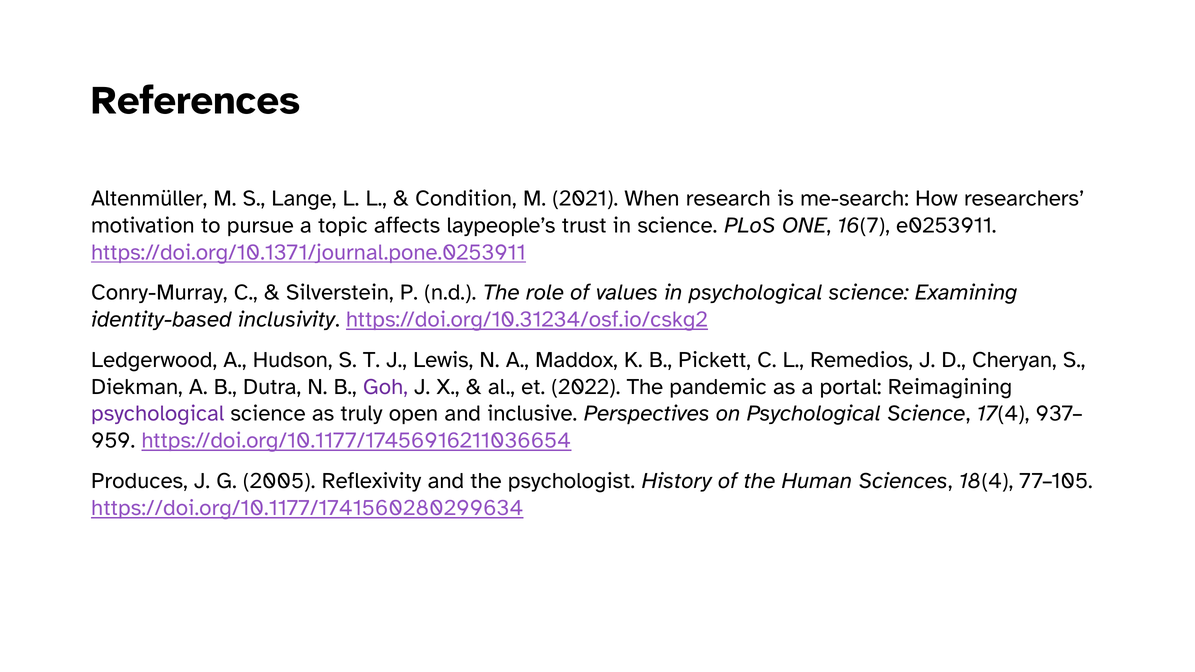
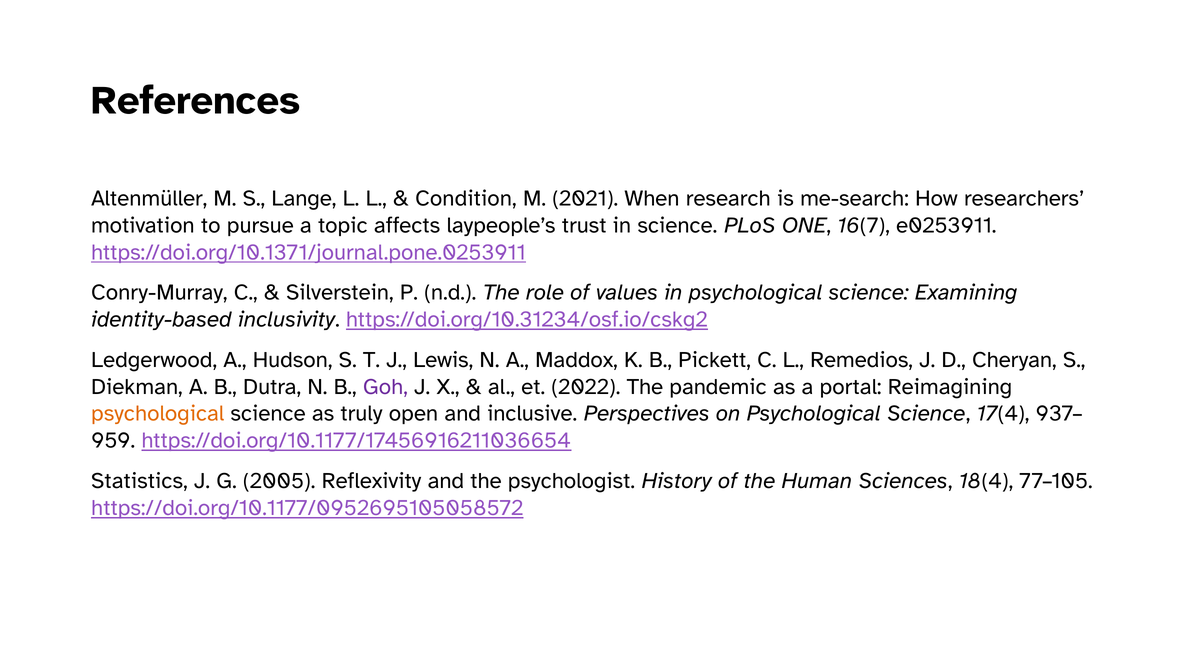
psychological colour: purple -> orange (158, 414)
Produces: Produces -> Statistics (139, 481)
https://doi.org/10.1177/1741560280299634: https://doi.org/10.1177/1741560280299634 -> https://doi.org/10.1177/0952695105058572 (307, 508)
